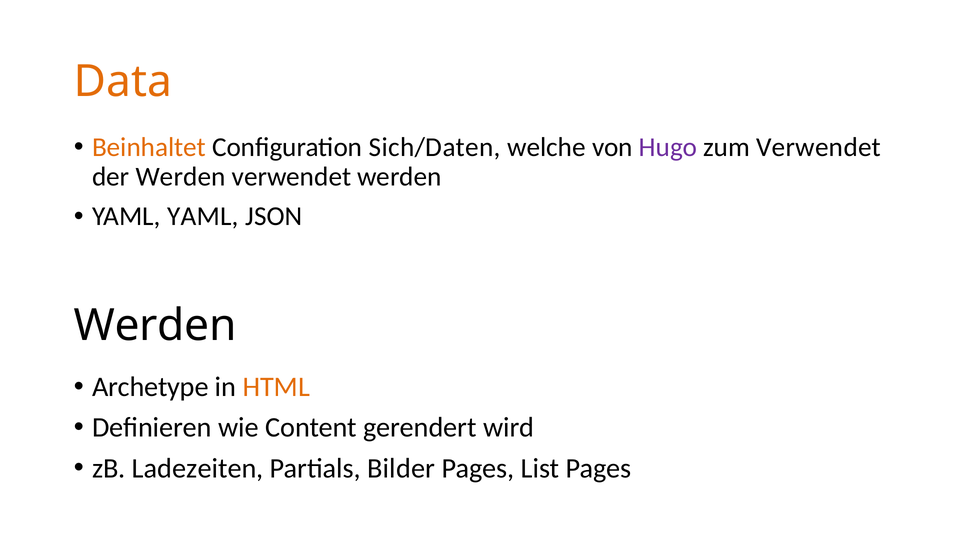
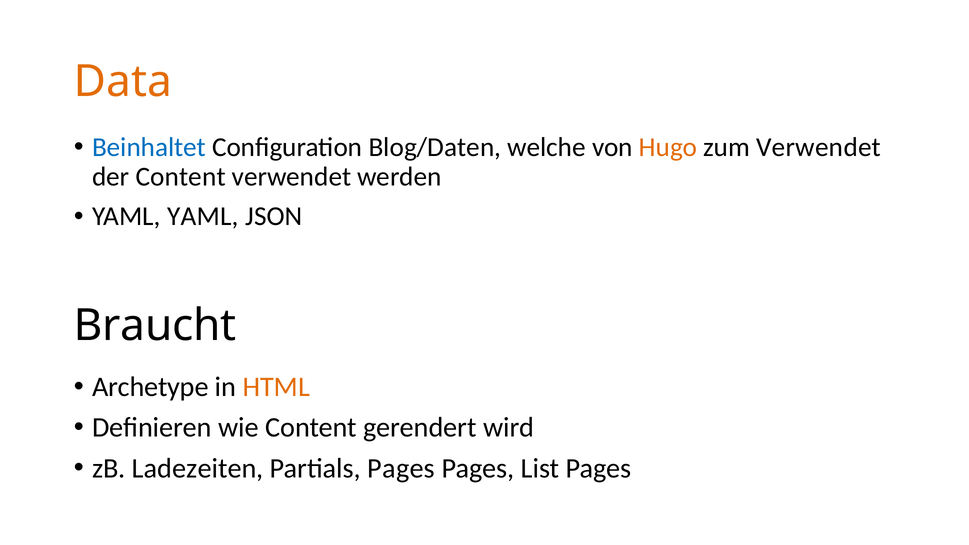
Beinhaltet colour: orange -> blue (149, 147)
Sich/Daten: Sich/Daten -> Blog/Daten (435, 147)
Hugo colour: purple -> orange (668, 147)
der Werden: Werden -> Content (181, 177)
Werden: Werden -> Braucht (155, 326)
Partials Bilder: Bilder -> Pages (401, 468)
